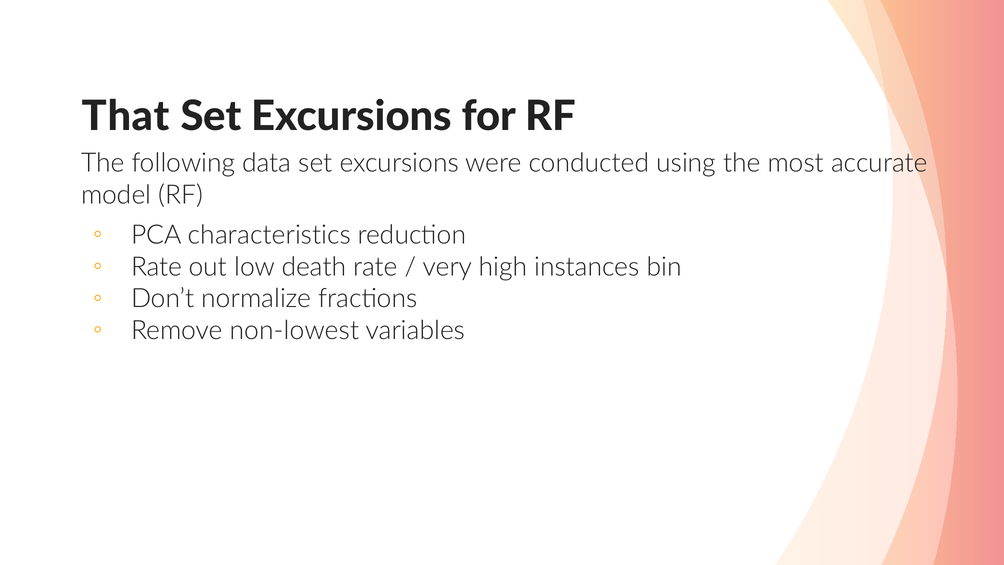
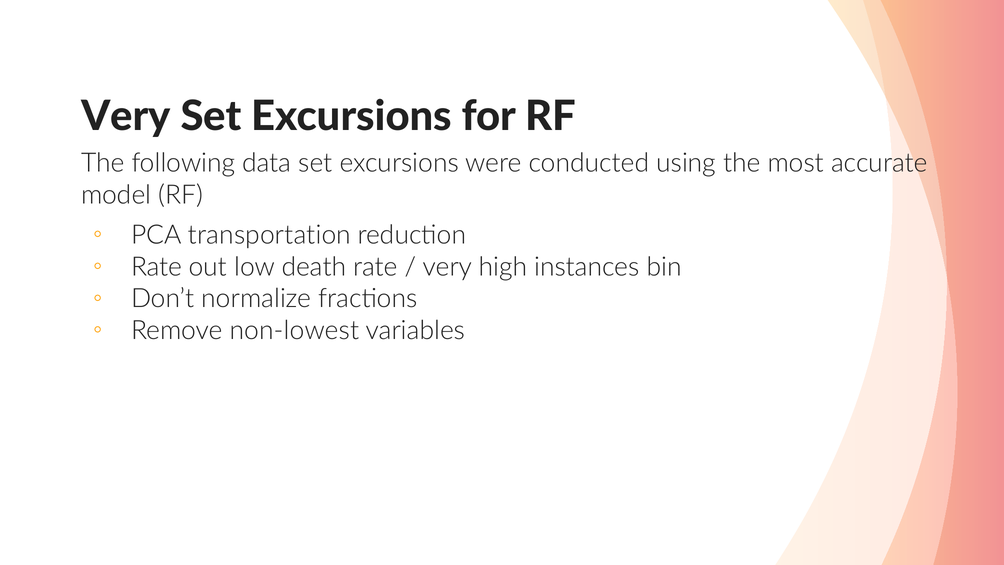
That: That -> Very (126, 116)
characteristics: characteristics -> transportation (269, 235)
